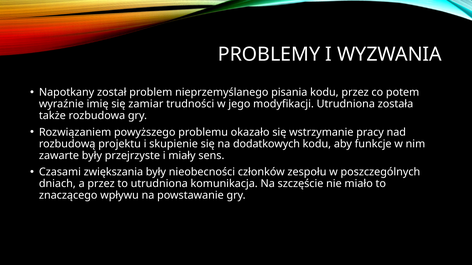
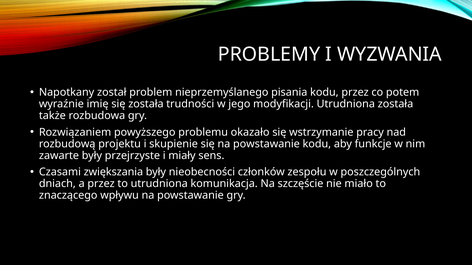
się zamiar: zamiar -> została (146, 104)
się na dodatkowych: dodatkowych -> powstawanie (266, 144)
